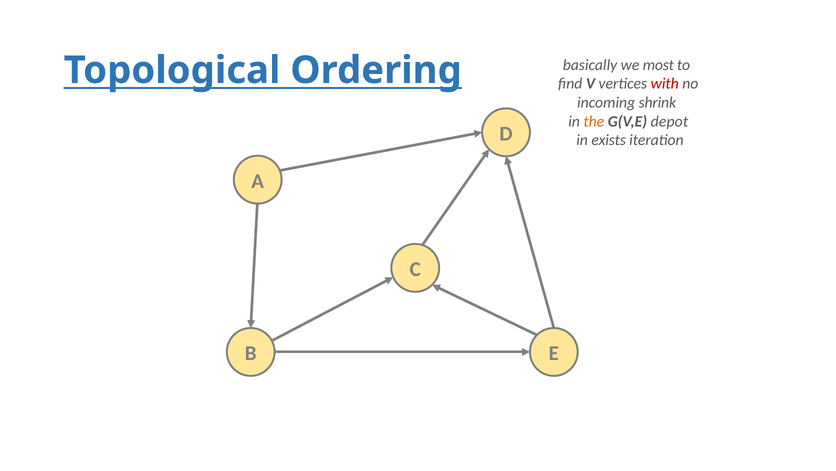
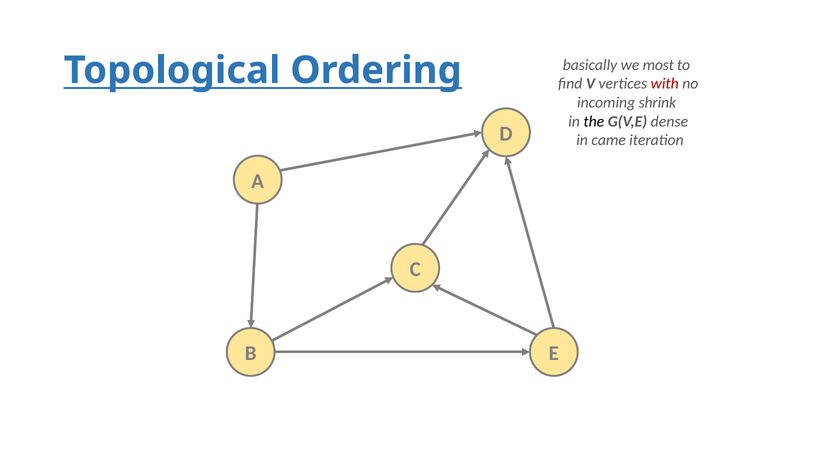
the colour: orange -> black (594, 121)
depot: depot -> dense (669, 121)
exists: exists -> came (609, 140)
